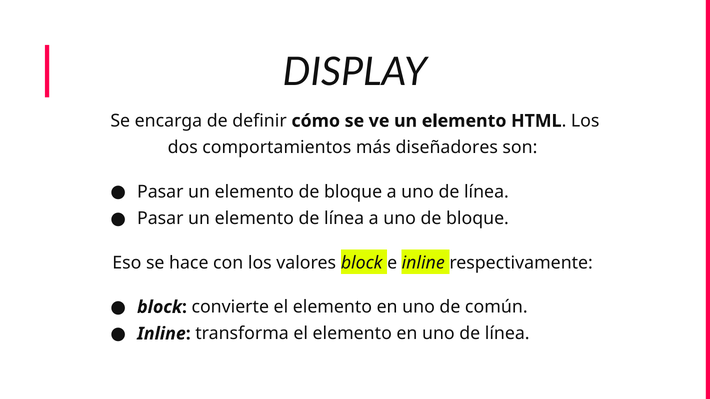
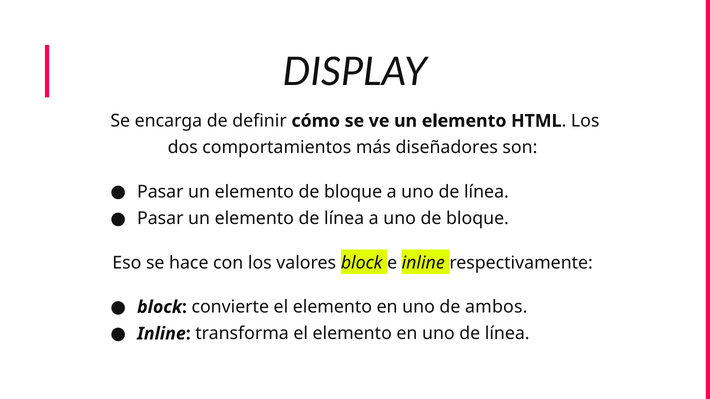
común: común -> ambos (496, 307)
